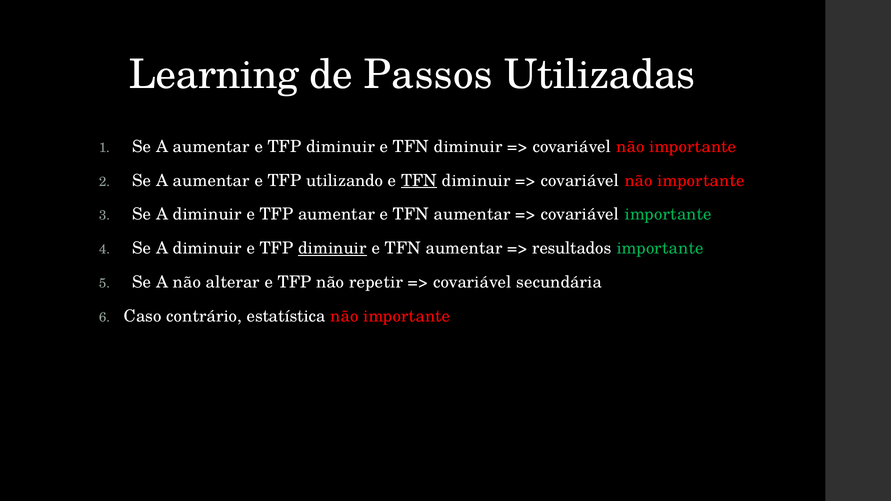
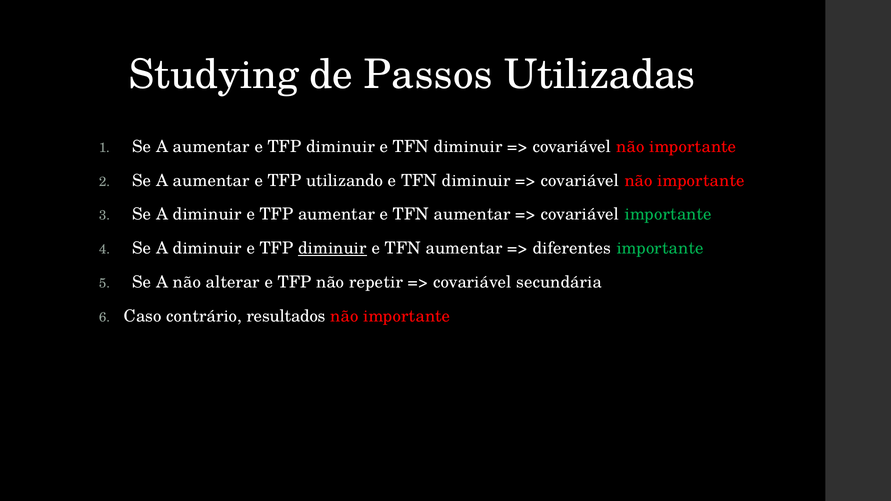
Learning: Learning -> Studying (214, 75)
TFN underline: present -> none (419, 181)
resultados: resultados -> diferentes (572, 248)
estatística: estatística -> resultados (286, 316)
